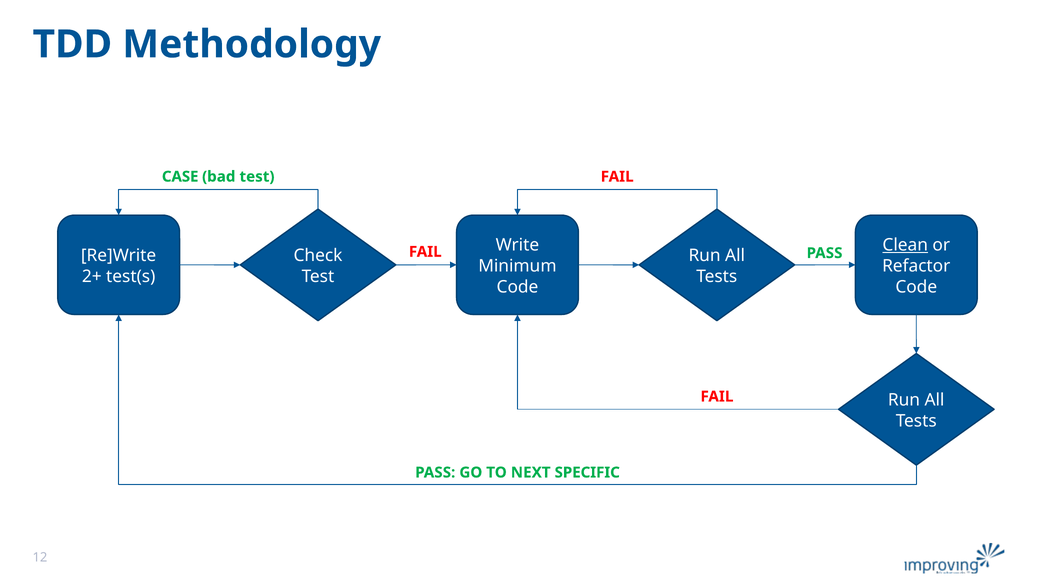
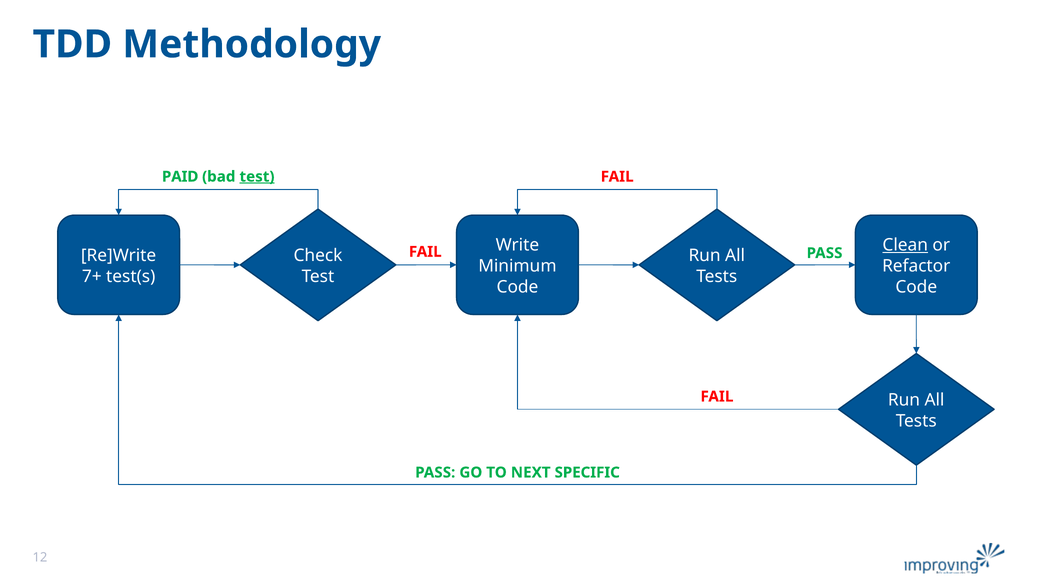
CASE: CASE -> PAID (180, 177)
test underline: none -> present (257, 177)
2+: 2+ -> 7+ (92, 277)
